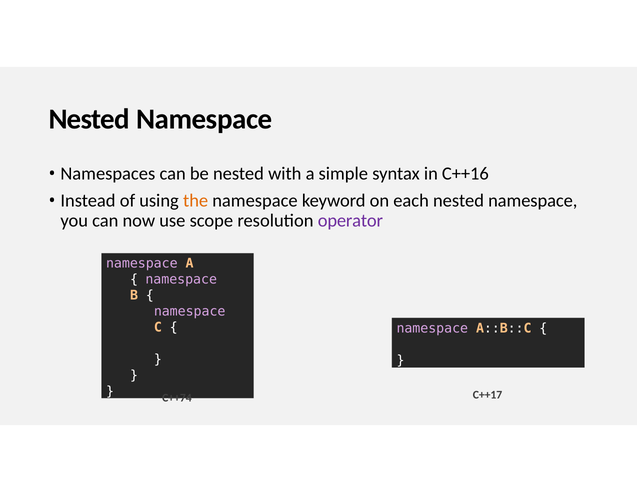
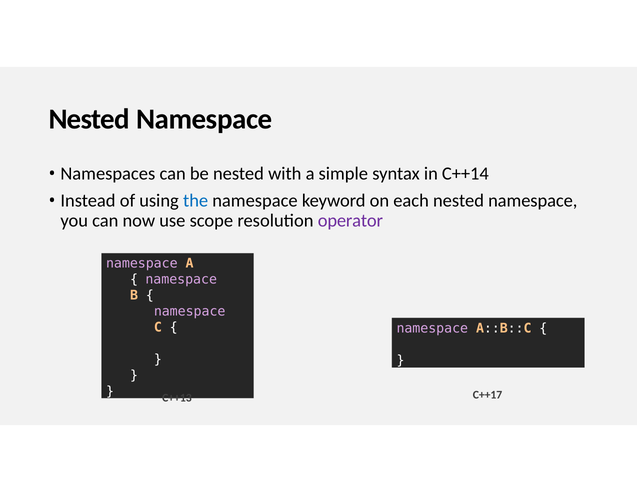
C++16: C++16 -> C++14 (465, 174)
the colour: orange -> blue (196, 201)
C++74: C++74 -> C++13 (177, 398)
